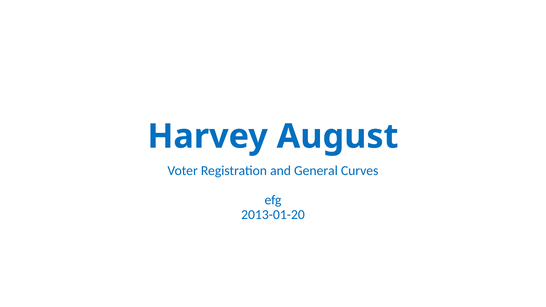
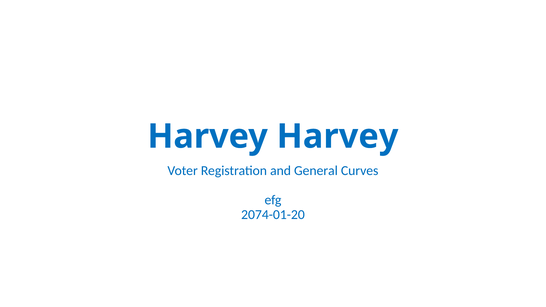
Harvey August: August -> Harvey (337, 136)
2013-01-20: 2013-01-20 -> 2074-01-20 (273, 215)
